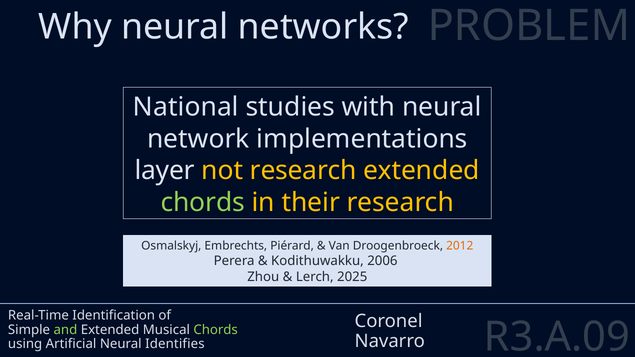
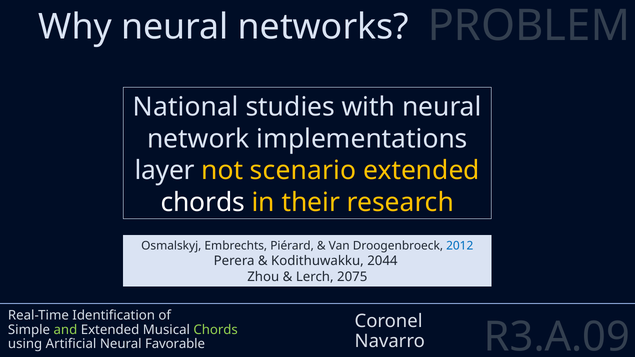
not research: research -> scenario (303, 171)
chords colour: light green -> white (203, 202)
2012 colour: orange -> blue (460, 246)
2006: 2006 -> 2044 (382, 261)
2025: 2025 -> 2075 (352, 277)
Identifies: Identifies -> Favorable (175, 344)
